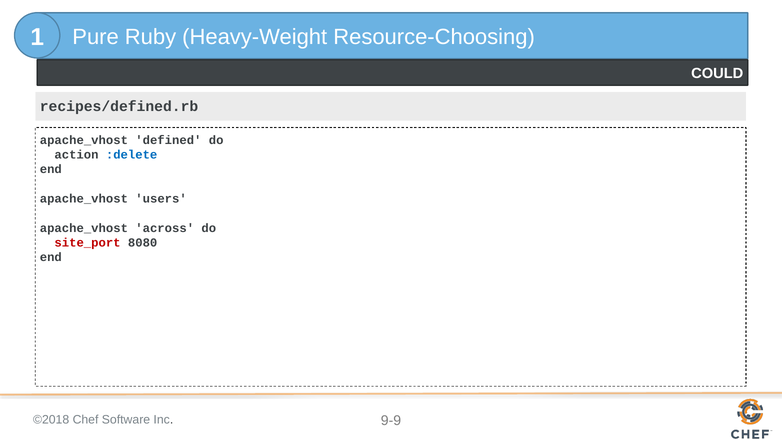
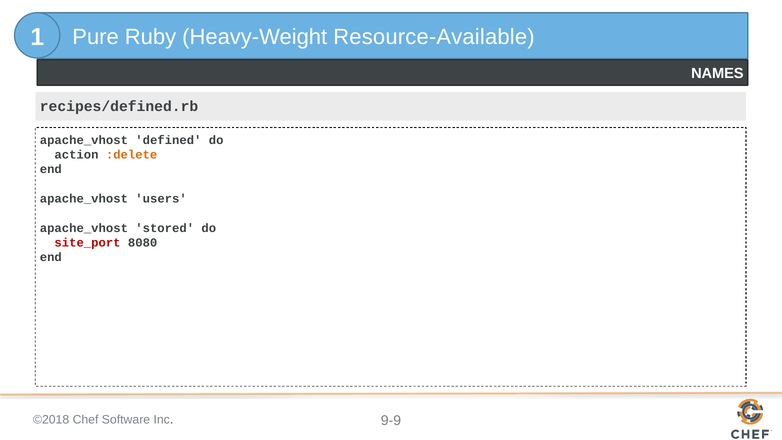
Resource-Choosing: Resource-Choosing -> Resource-Available (434, 37)
COULD: COULD -> NAMES (717, 73)
:delete colour: blue -> orange (132, 155)
across: across -> stored (165, 228)
